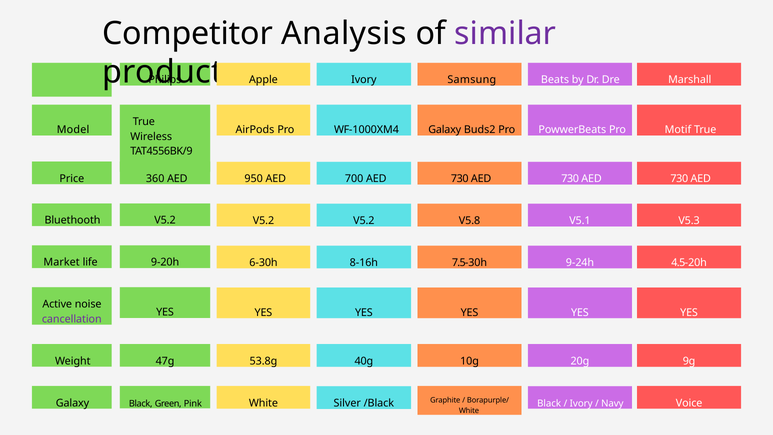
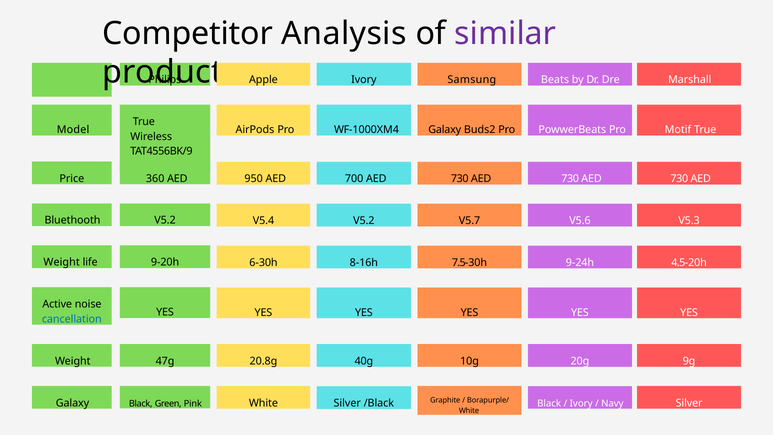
V5.2: V5.2 -> V5.4 (263, 221)
V5.8: V5.8 -> V5.7 (470, 221)
V5.1: V5.1 -> V5.6 (580, 221)
Market: Market -> Weight (62, 262)
cancellation colour: purple -> blue (72, 319)
53.8g: 53.8g -> 20.8g (263, 361)
Voice: Voice -> Silver (689, 403)
